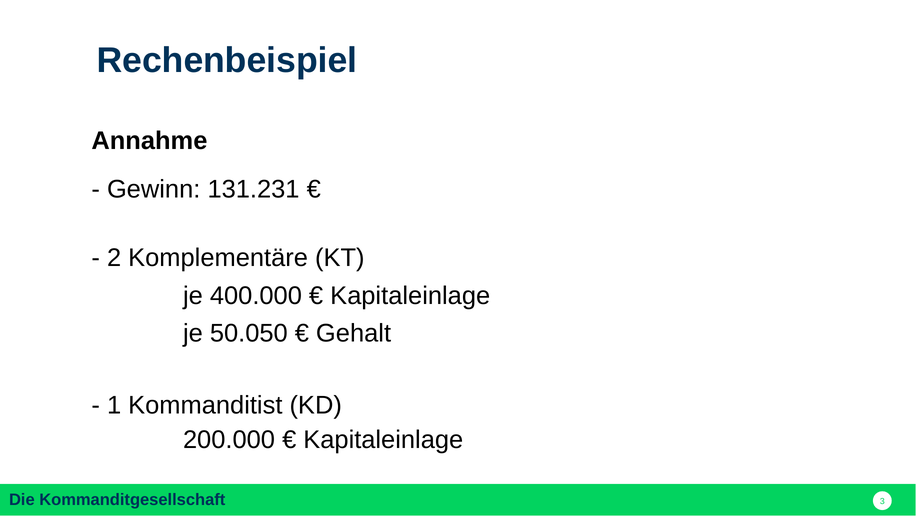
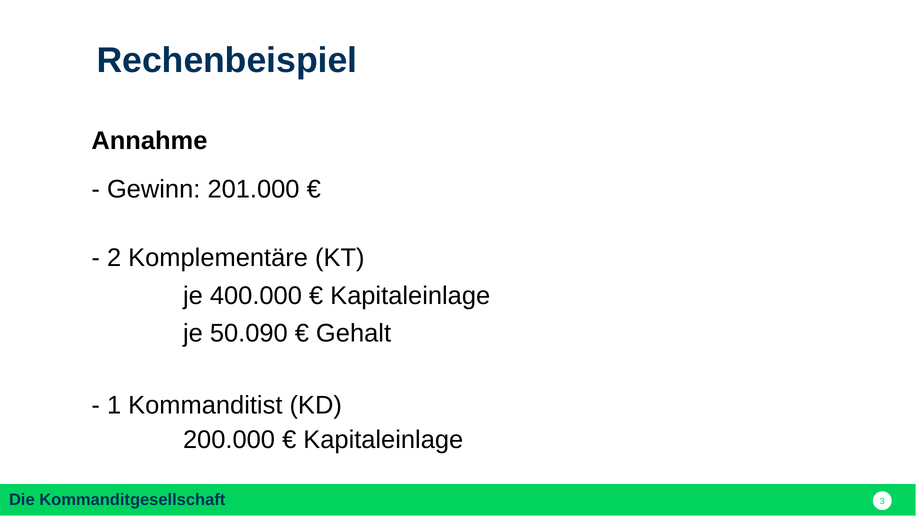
131.231: 131.231 -> 201.000 (254, 189)
50.050: 50.050 -> 50.090 (249, 333)
